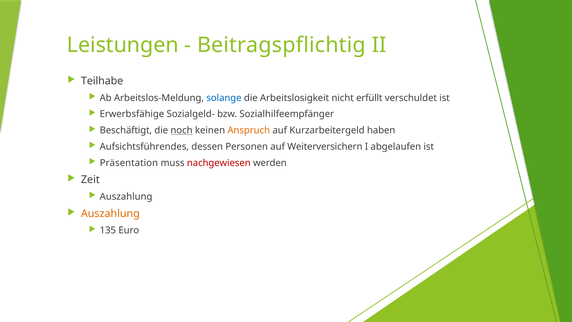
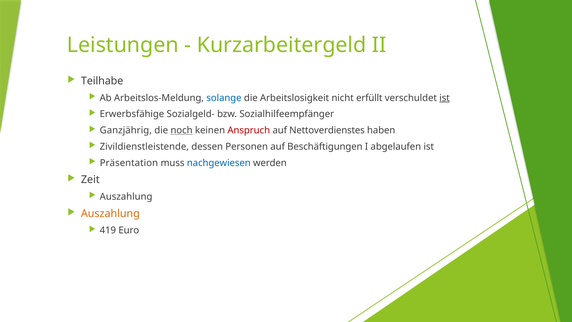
Beitragspflichtig: Beitragspflichtig -> Kurzarbeitergeld (282, 45)
ist underline: none -> present (445, 98)
Beschäftigt: Beschäftigt -> Ganzjährig (126, 130)
Anspruch colour: orange -> red (249, 130)
Kurzarbeitergeld: Kurzarbeitergeld -> Nettoverdienstes (327, 130)
Aufsichtsführendes: Aufsichtsführendes -> Zivildienstleistende (144, 147)
Weiterversichern: Weiterversichern -> Beschäftigungen (325, 147)
nachgewiesen colour: red -> blue (219, 163)
135: 135 -> 419 (108, 230)
